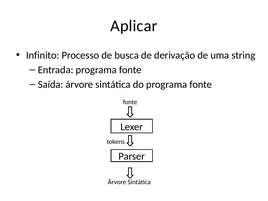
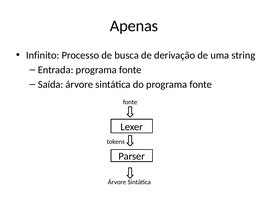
Aplicar: Aplicar -> Apenas (134, 26)
